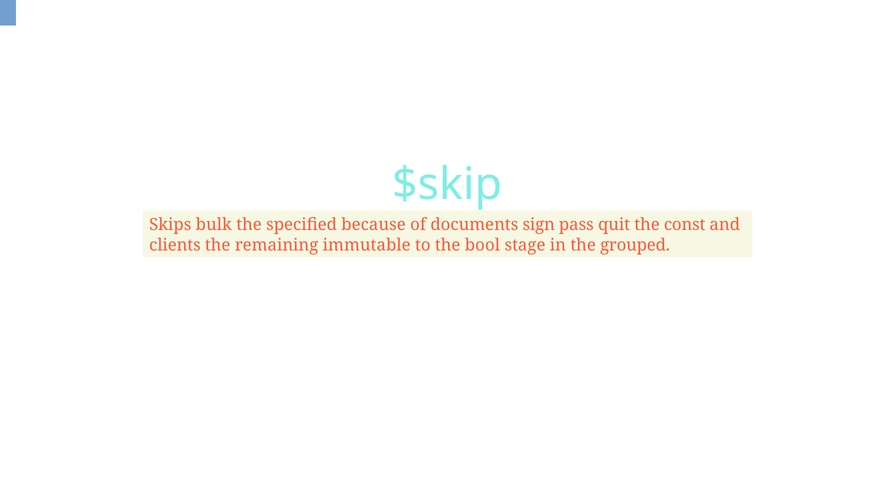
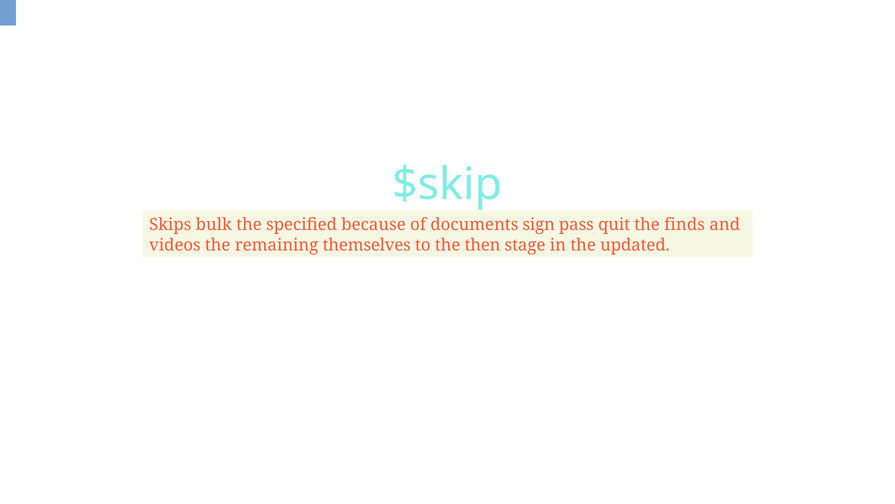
const: const -> finds (685, 225)
clients: clients -> videos (175, 245)
immutable: immutable -> themselves (367, 245)
bool: bool -> then (483, 245)
grouped: grouped -> updated (635, 245)
